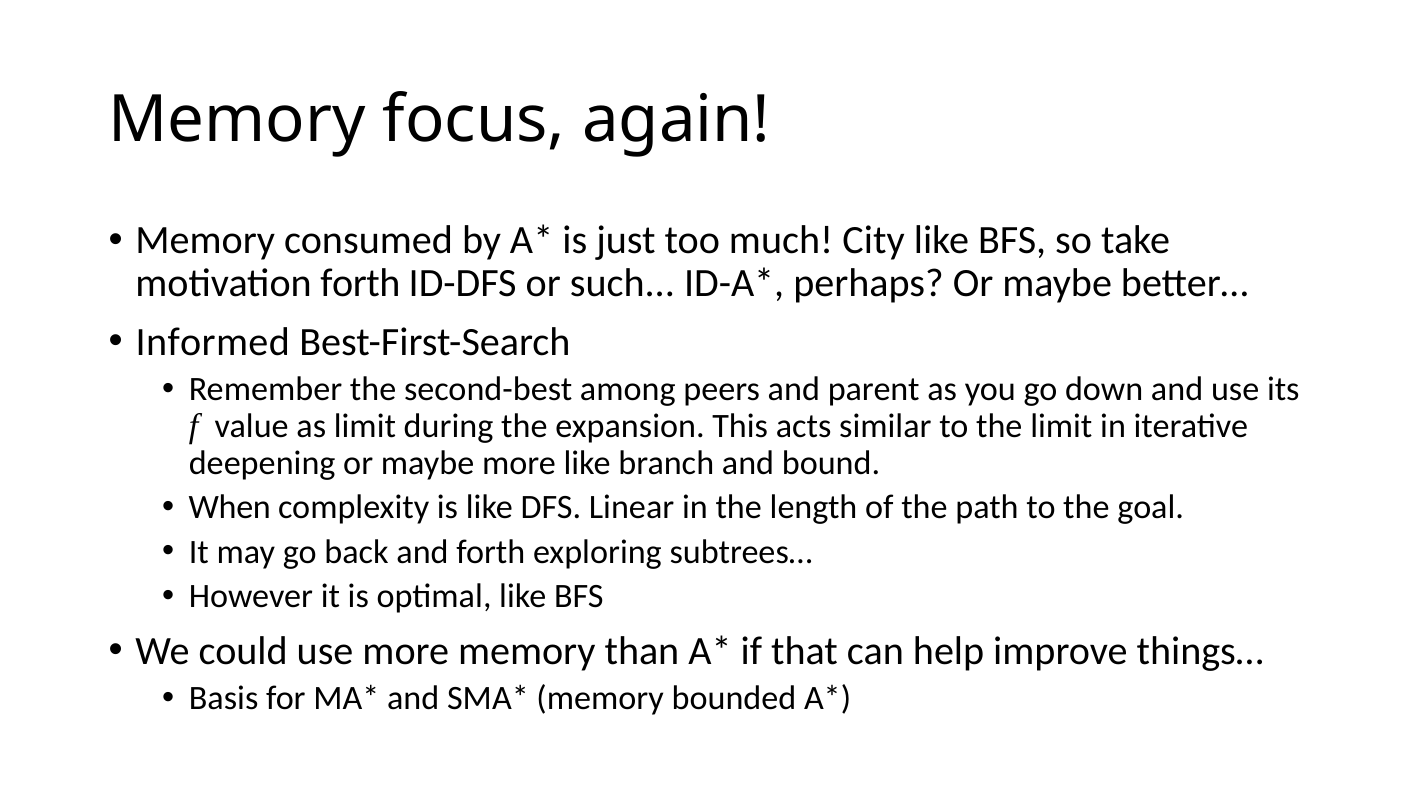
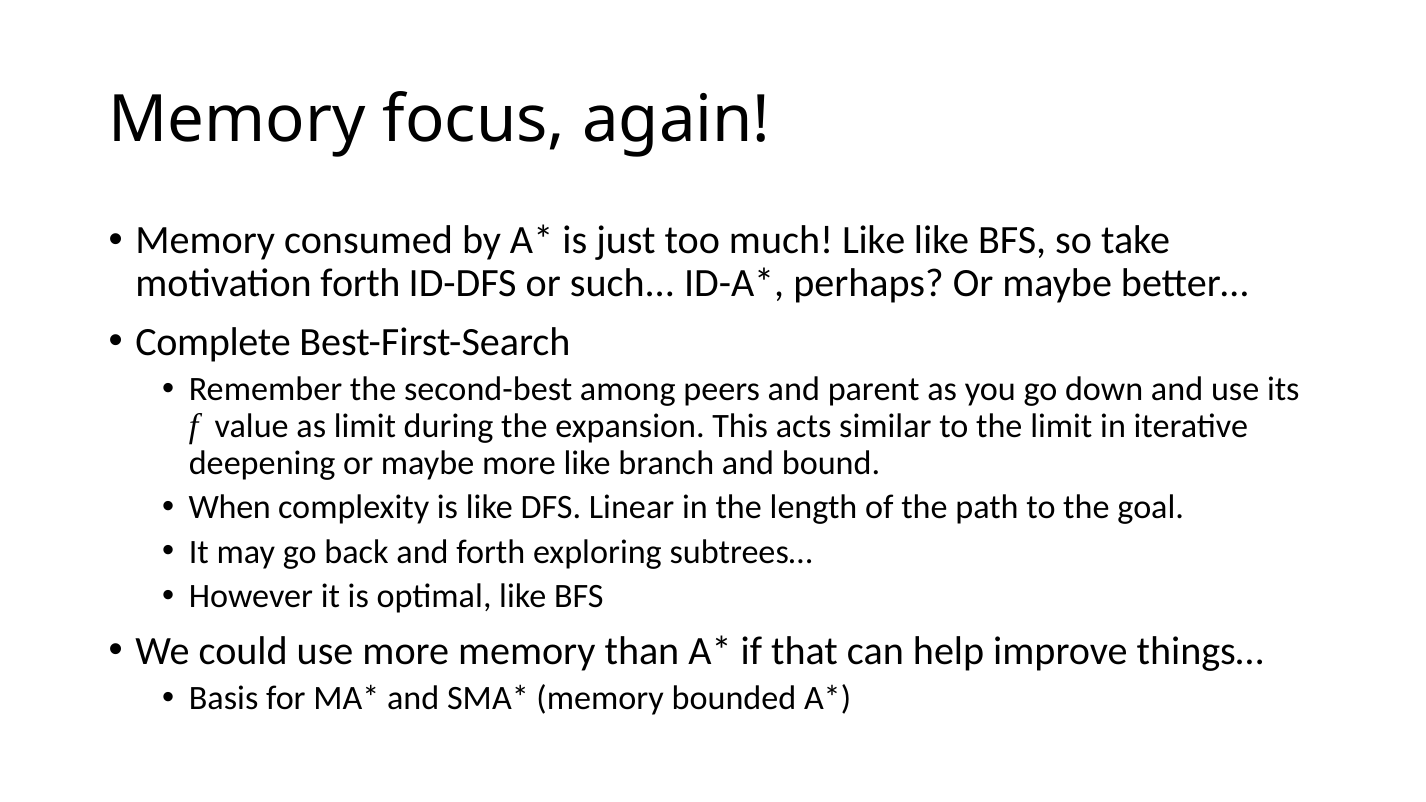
much City: City -> Like (874, 240)
Informed: Informed -> Complete (213, 342)
